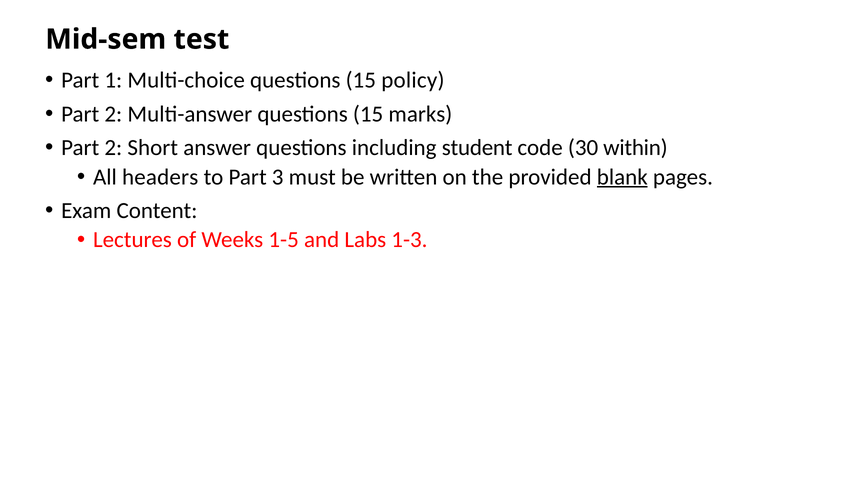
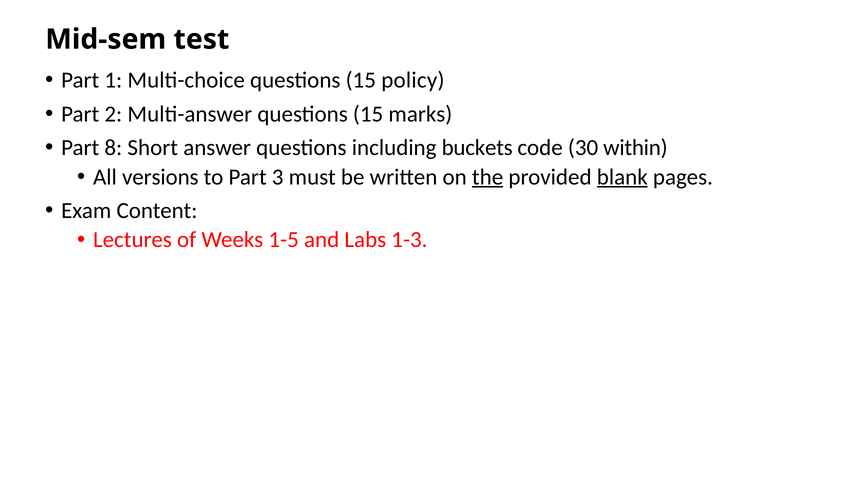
2: 2 -> 8 (113, 148)
student: student -> buckets (477, 148)
headers: headers -> versions (160, 177)
the underline: none -> present (488, 177)
